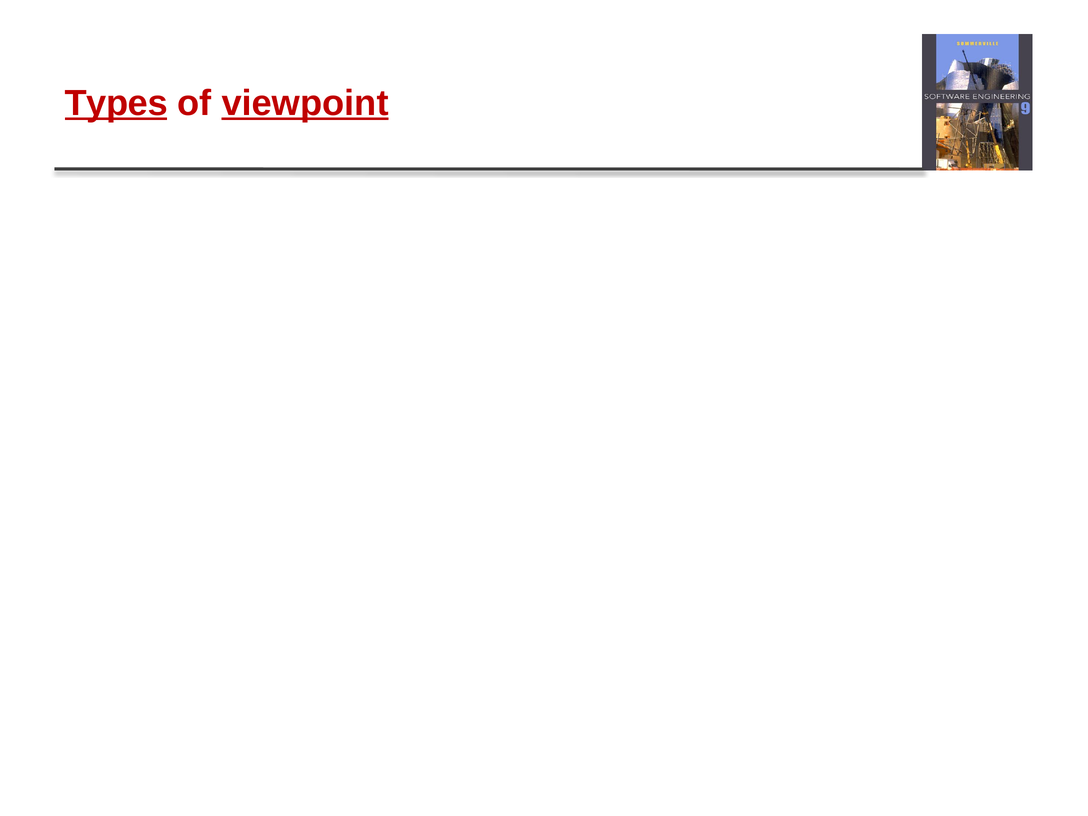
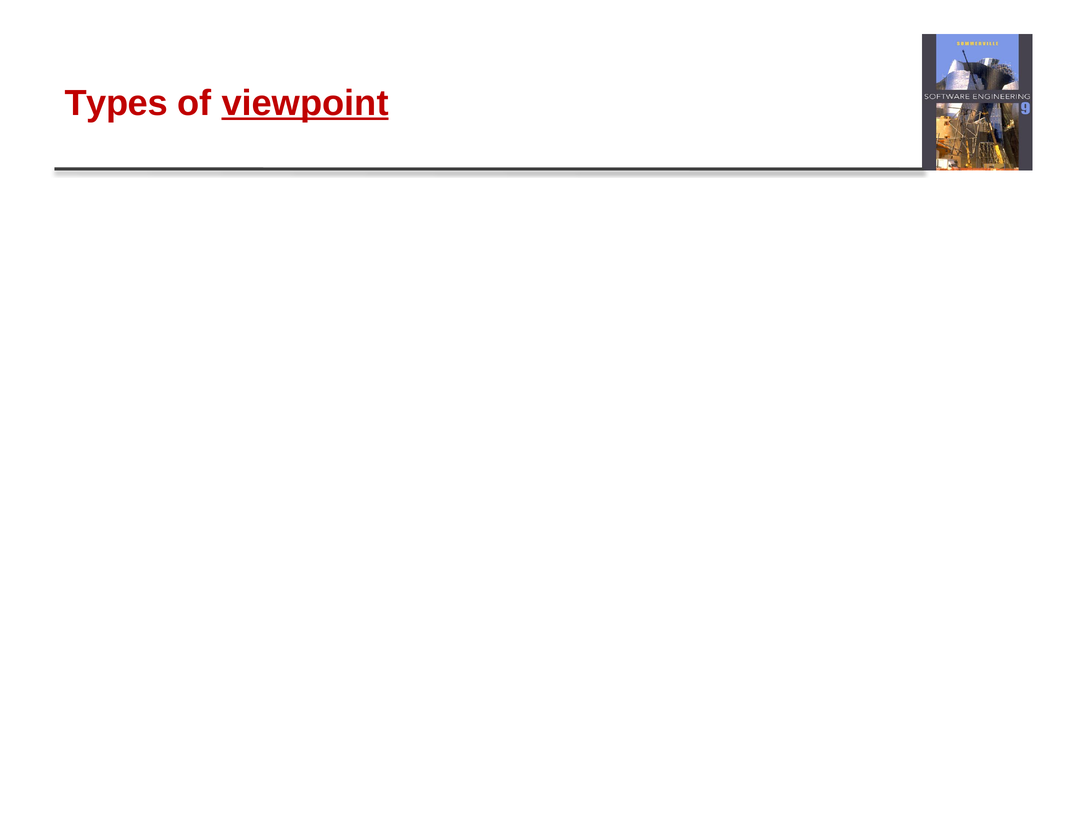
Types underline: present -> none (116, 103)
